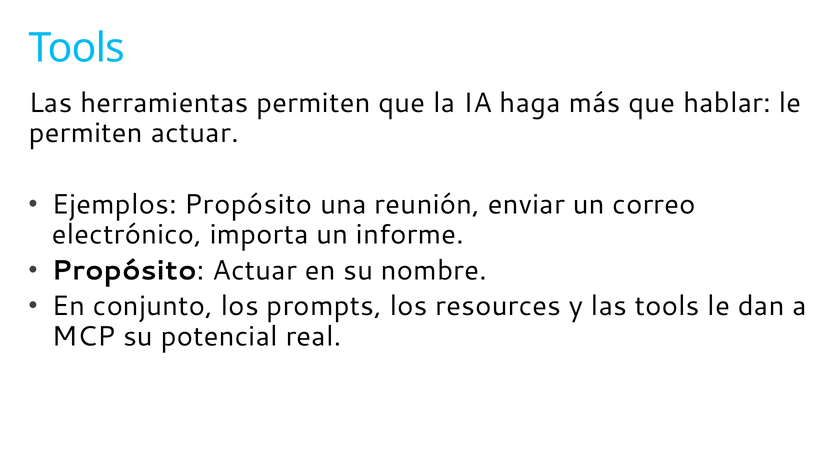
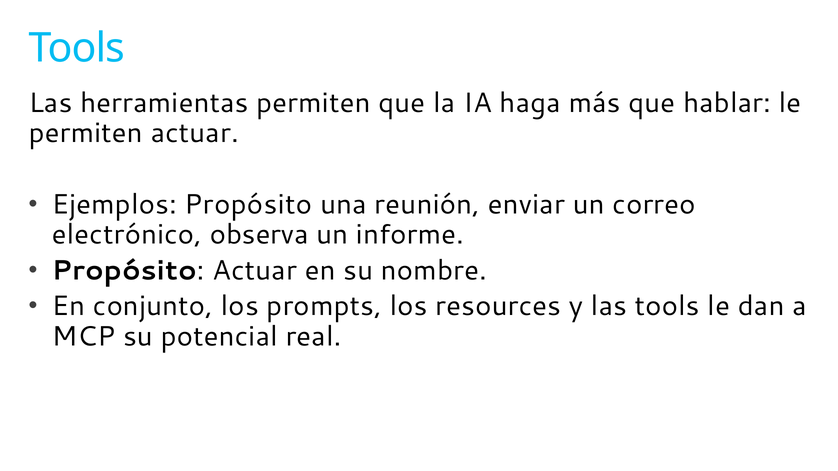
importa: importa -> observa (259, 235)
